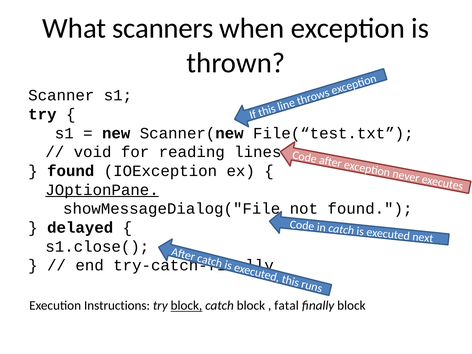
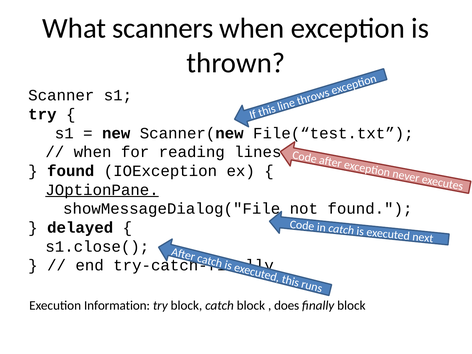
void: void -> when (93, 152)
Instructions: Instructions -> Information (117, 306)
block underline: present -> none (186, 306)
fatal: fatal -> does (287, 306)
